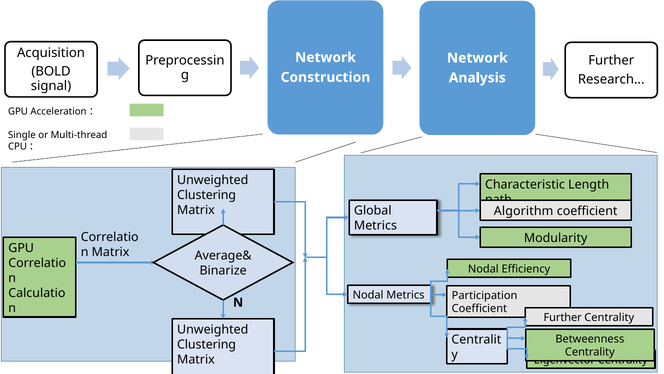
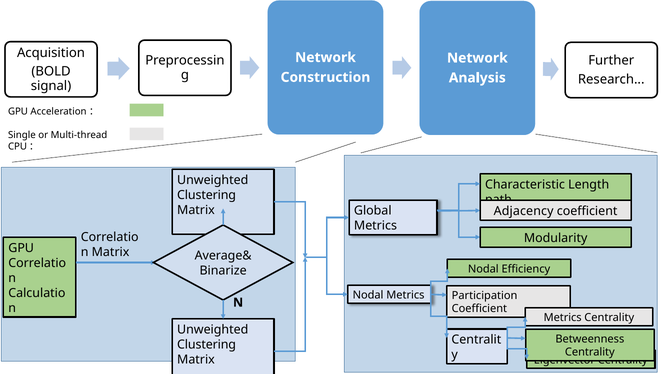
Algorithm: Algorithm -> Adjacency (524, 211)
Further: Further -> Metrics (563, 317)
